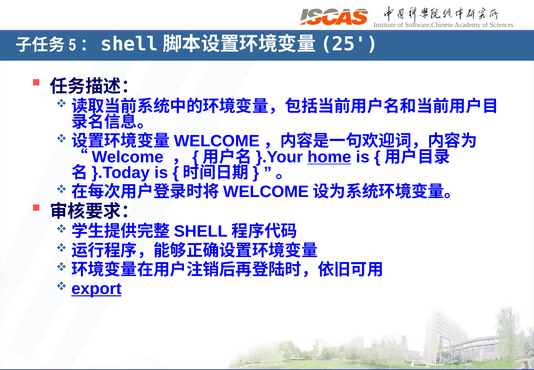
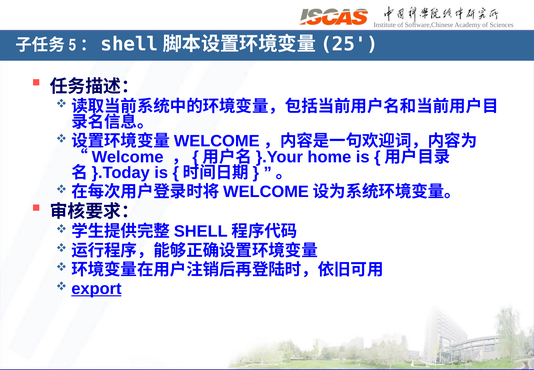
home underline: present -> none (329, 157)
